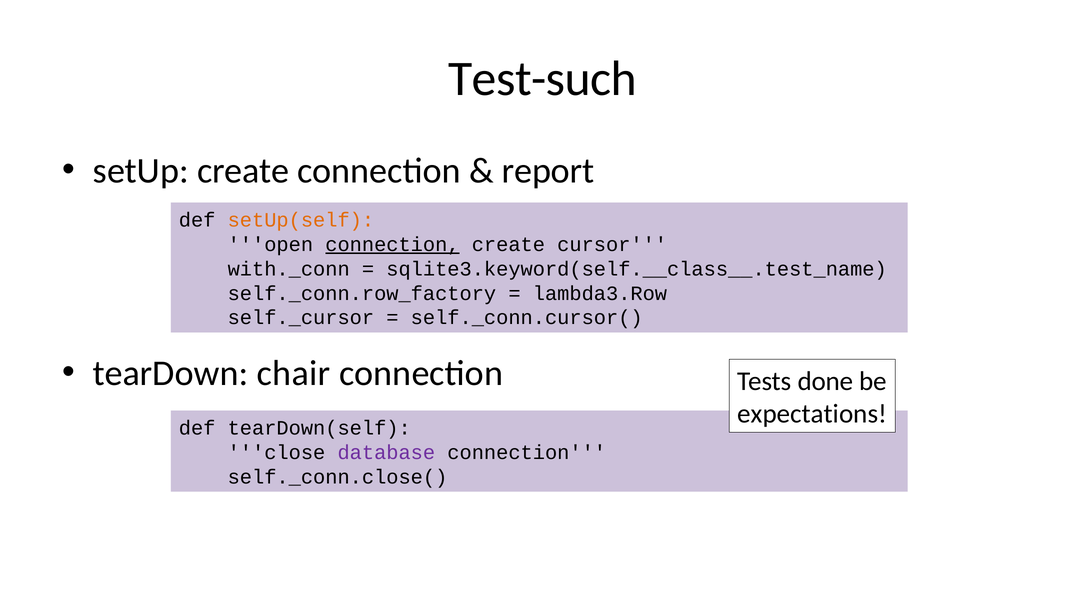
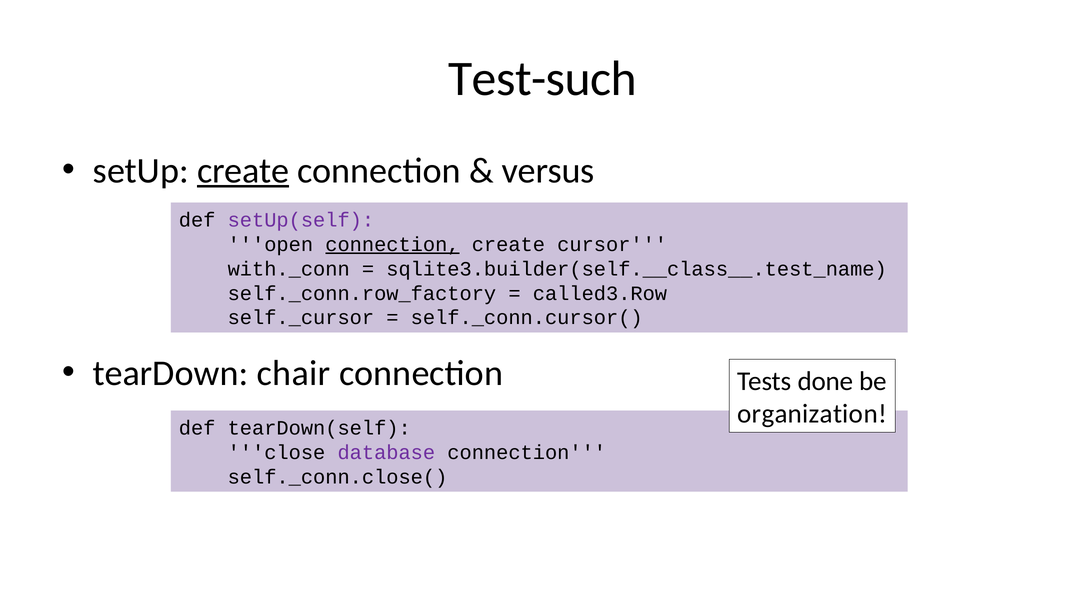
create underline: none -> present (243, 171)
report: report -> versus (548, 171)
setUp(self colour: orange -> purple (301, 220)
sqlite3.keyword(self.__class__.test_name: sqlite3.keyword(self.__class__.test_name -> sqlite3.builder(self.__class__.test_name (637, 269)
lambda3.Row: lambda3.Row -> called3.Row (600, 293)
expectations: expectations -> organization (812, 414)
